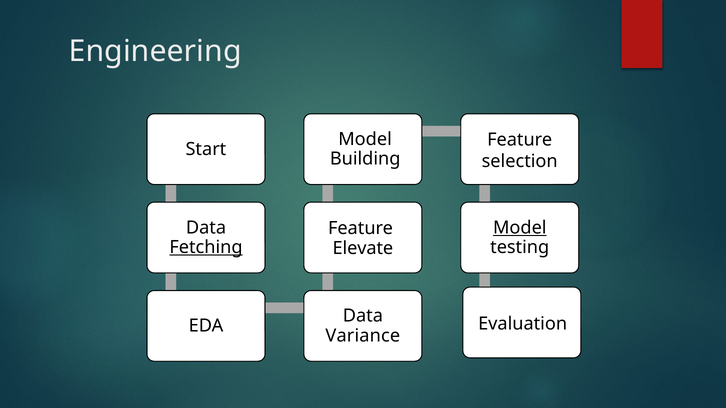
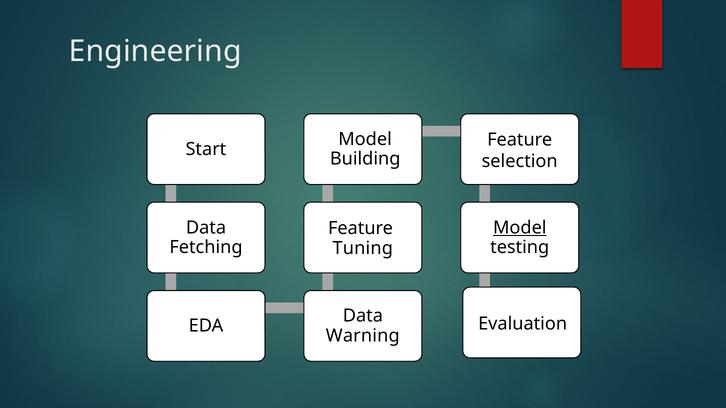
Fetching underline: present -> none (206, 247)
Elevate: Elevate -> Tuning (363, 248)
Variance: Variance -> Warning (363, 336)
